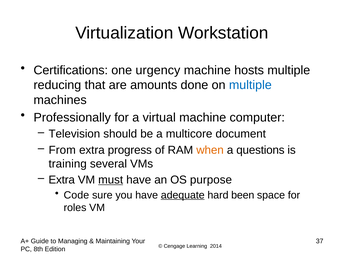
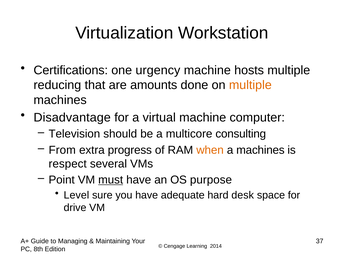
multiple colour: blue -> orange (250, 85)
Professionally: Professionally -> Disadvantage (72, 117)
document: document -> consulting (241, 134)
a questions: questions -> machines (260, 150)
training: training -> respect (68, 164)
Extra: Extra -> Point (62, 180)
Code: Code -> Level (76, 195)
adequate underline: present -> none (183, 195)
been: been -> desk (243, 195)
roles: roles -> drive (75, 208)
